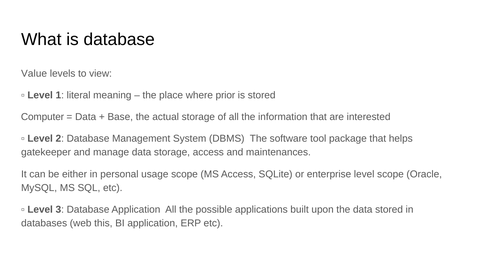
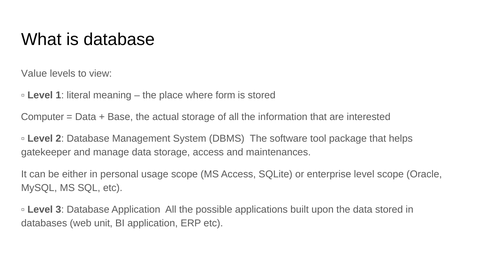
prior: prior -> form (225, 95)
this: this -> unit (103, 224)
